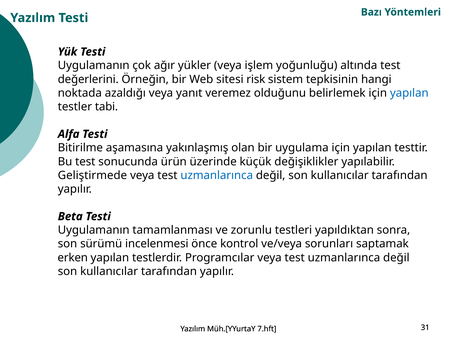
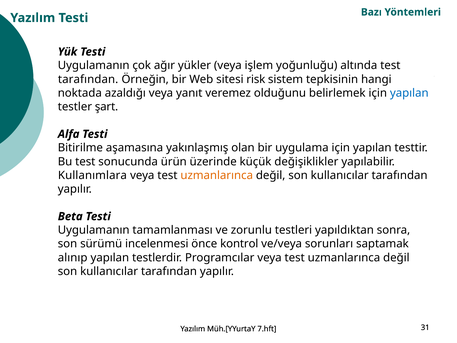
değerlerini: değerlerini -> tarafından (88, 79)
tabi: tabi -> şart (107, 107)
Geliştirmede: Geliştirmede -> Kullanımlara (92, 175)
uzmanlarınca colour: blue -> orange (217, 175)
erken: erken -> alınıp (73, 257)
